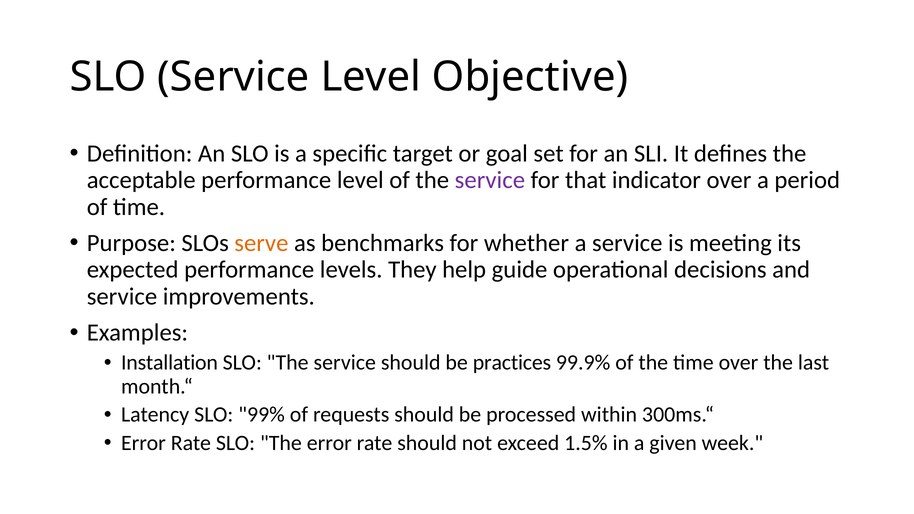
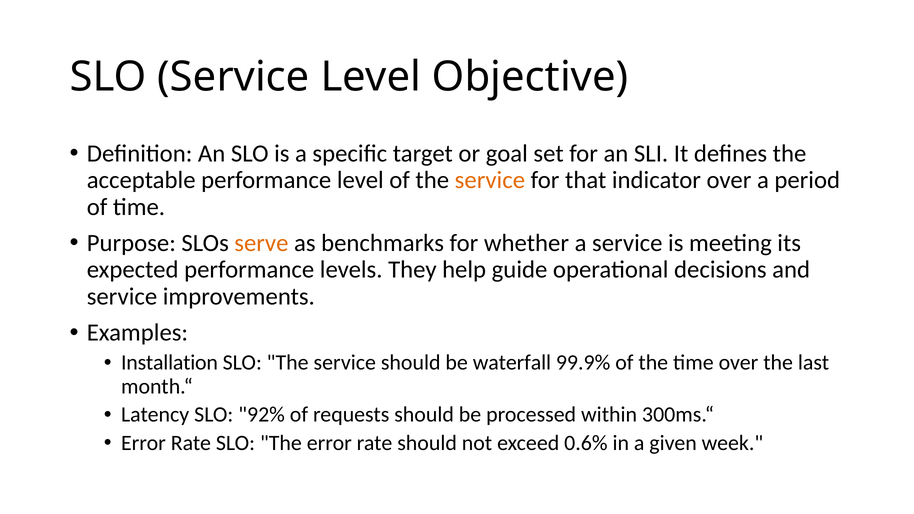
service colour: purple -> orange (490, 180)
practices: practices -> waterfall (512, 363)
99%: 99% -> 92% (262, 415)
1.5%: 1.5% -> 0.6% (586, 443)
